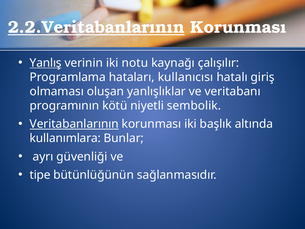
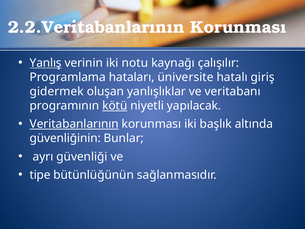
2.2.Veritabanlarının underline: present -> none (96, 27)
kullanıcısı: kullanıcısı -> üniversite (186, 77)
olmaması: olmaması -> gidermek (57, 91)
kötü underline: none -> present (115, 106)
sembolik: sembolik -> yapılacak (194, 106)
kullanımlara: kullanımlara -> güvenliğinin (65, 138)
